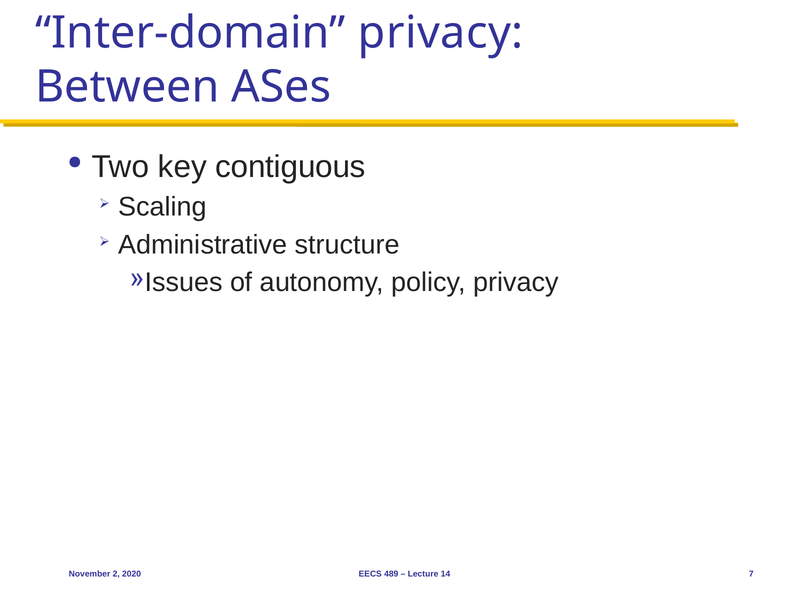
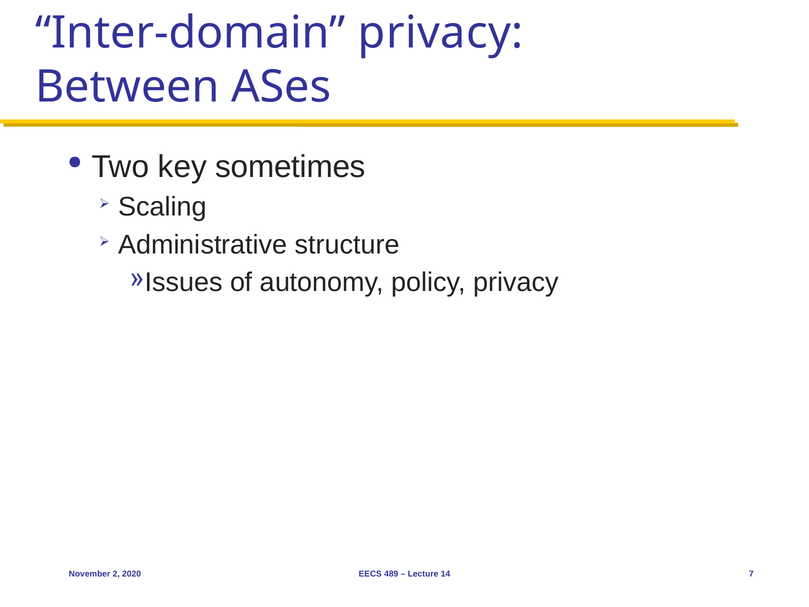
contiguous: contiguous -> sometimes (291, 167)
